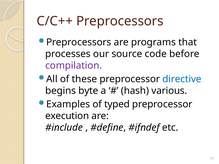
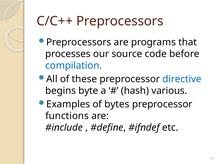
compilation colour: purple -> blue (74, 66)
typed: typed -> bytes (117, 104)
execution: execution -> functions (67, 116)
